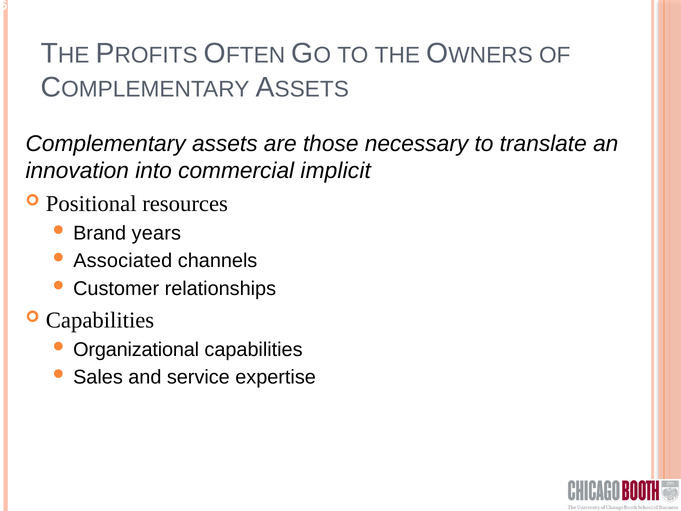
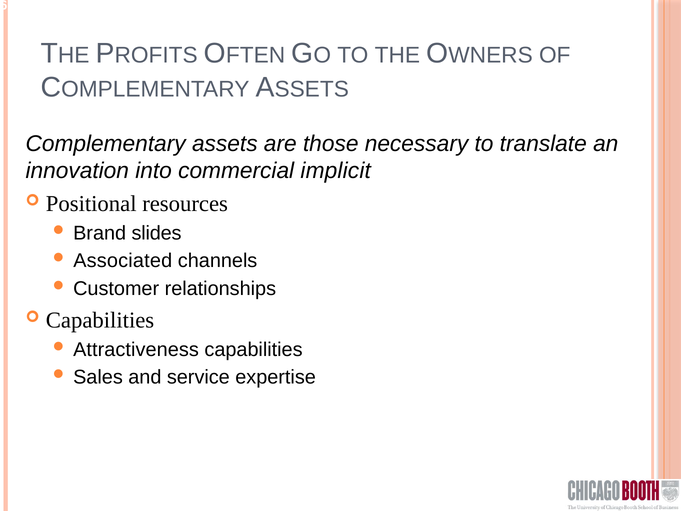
years: years -> slides (157, 233)
Organizational: Organizational -> Attractiveness (136, 349)
